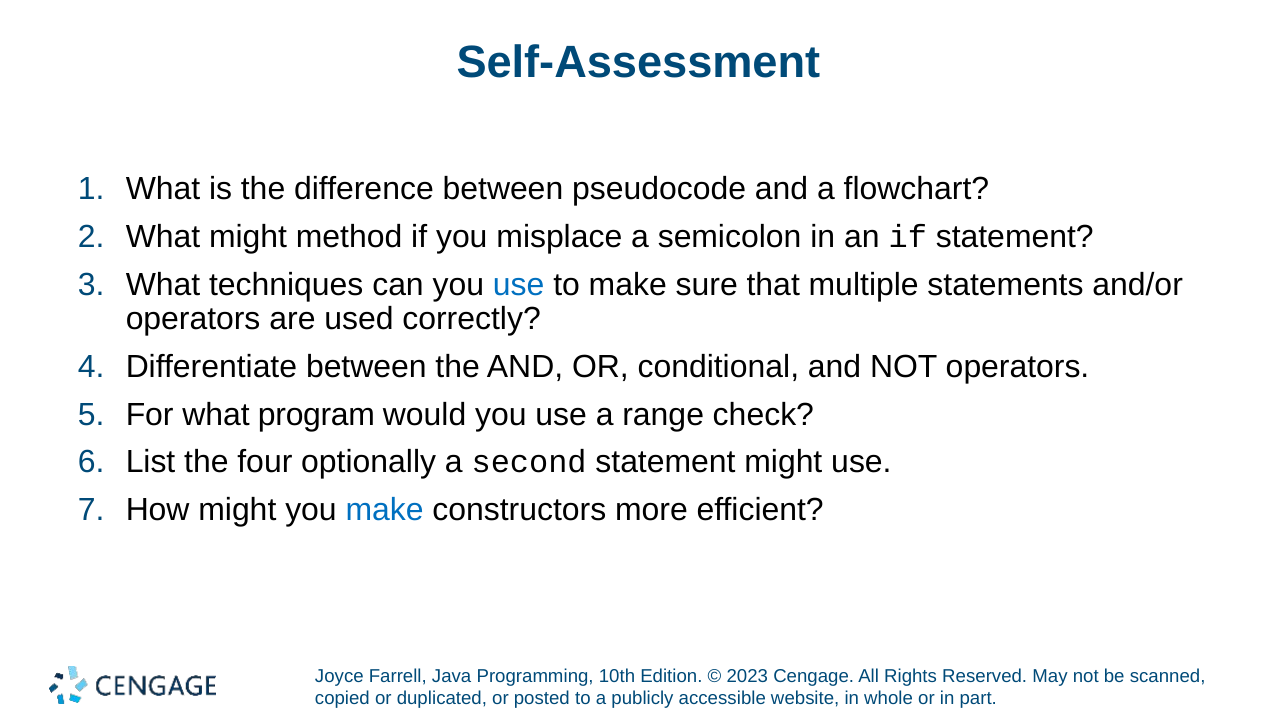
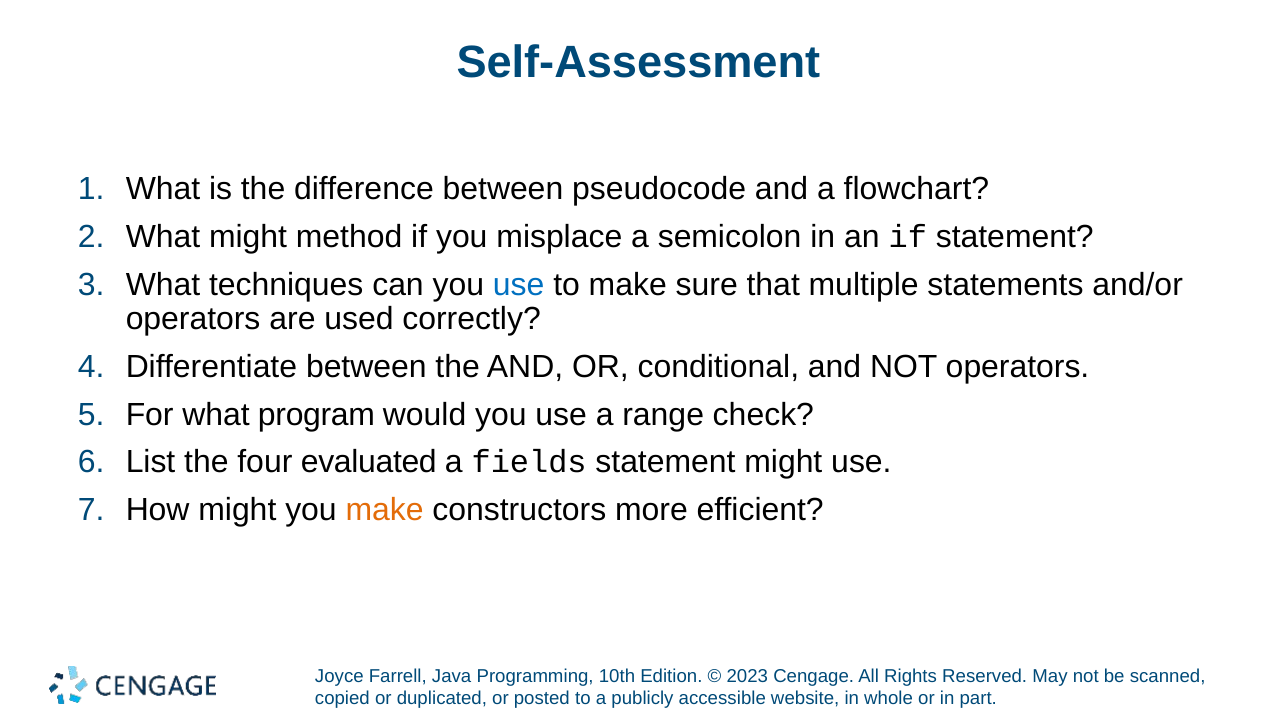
optionally: optionally -> evaluated (369, 462)
second: second -> fields (529, 462)
make colour: blue -> orange (385, 510)
